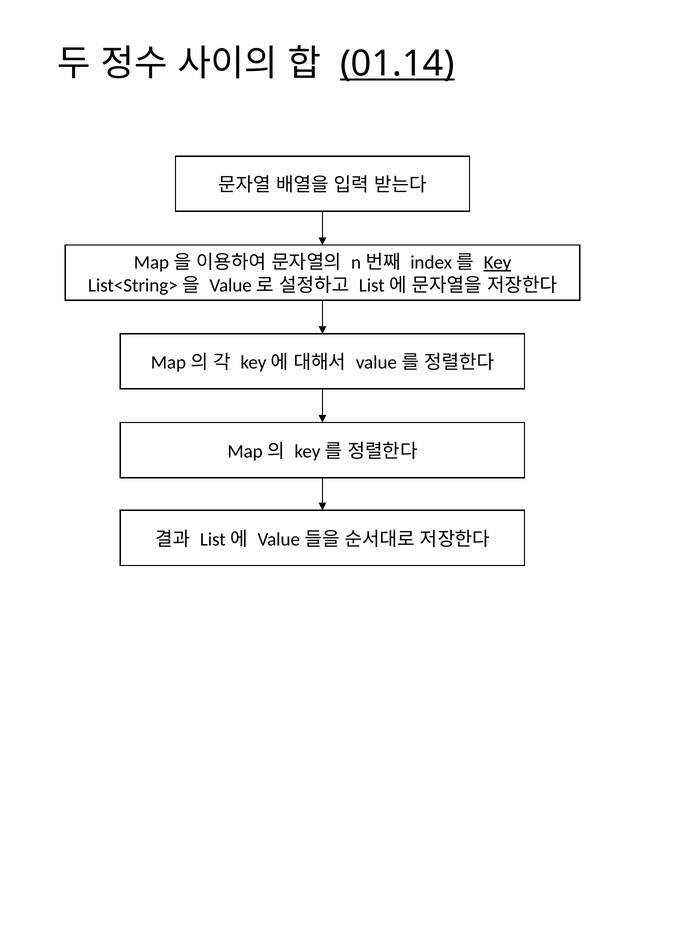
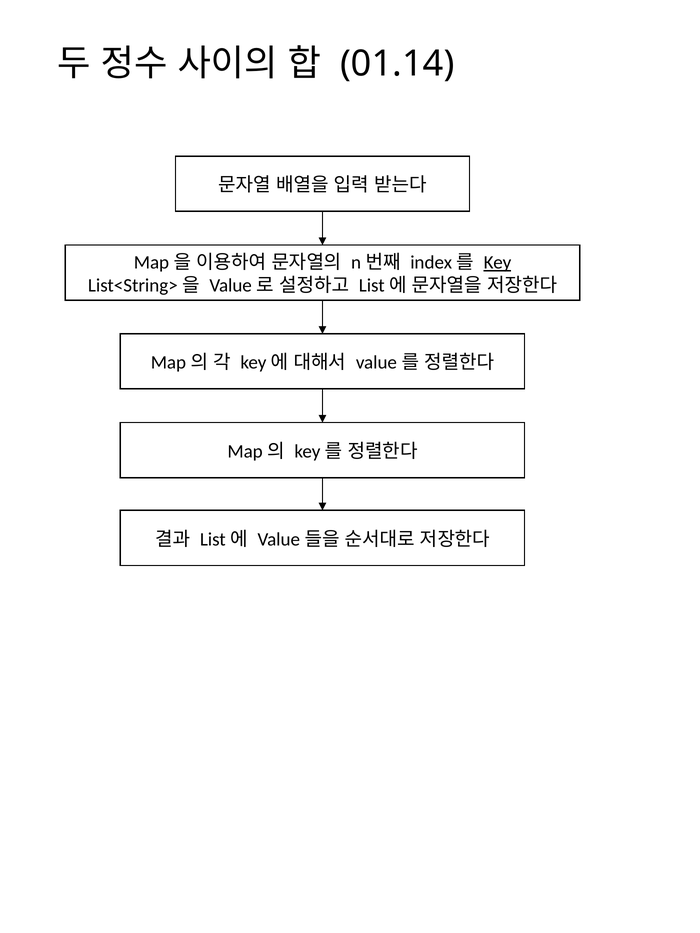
01.14 underline: present -> none (397, 64)
